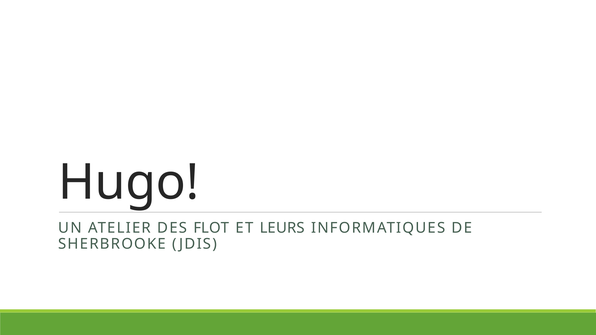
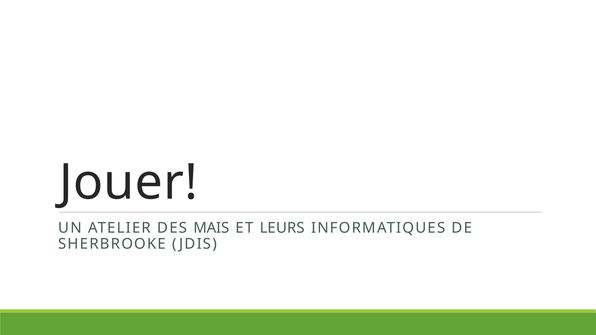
Hugo: Hugo -> Jouer (128, 183)
FLOT: FLOT -> MAIS (211, 228)
